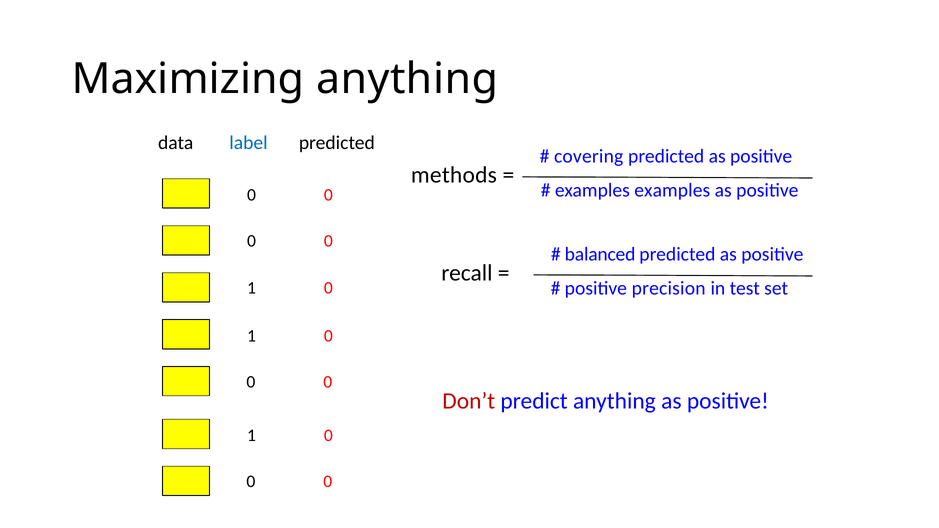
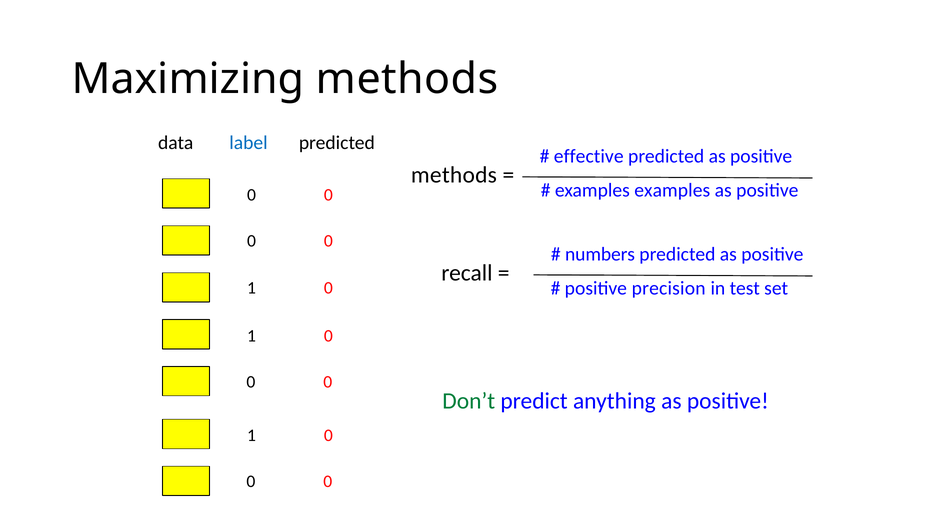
Maximizing anything: anything -> methods (407, 79)
covering: covering -> effective (589, 156)
balanced: balanced -> numbers (600, 254)
Don’t colour: red -> green (469, 401)
